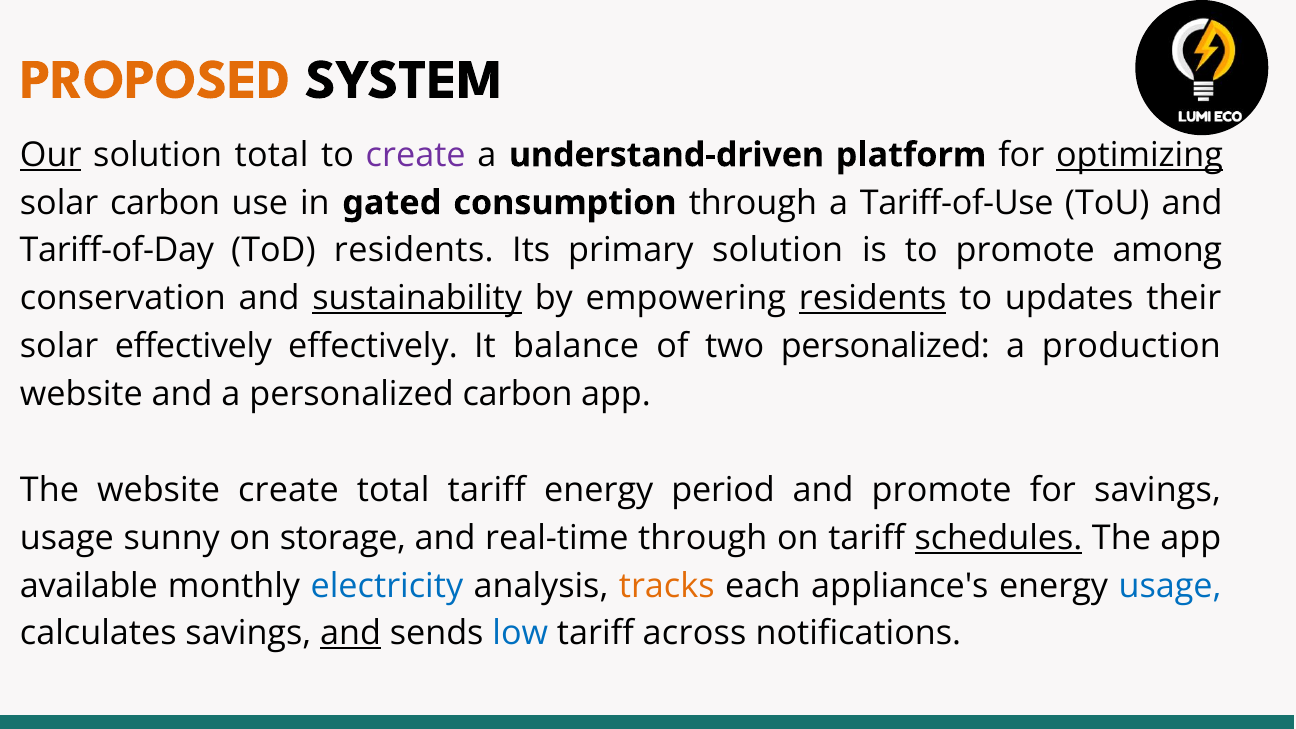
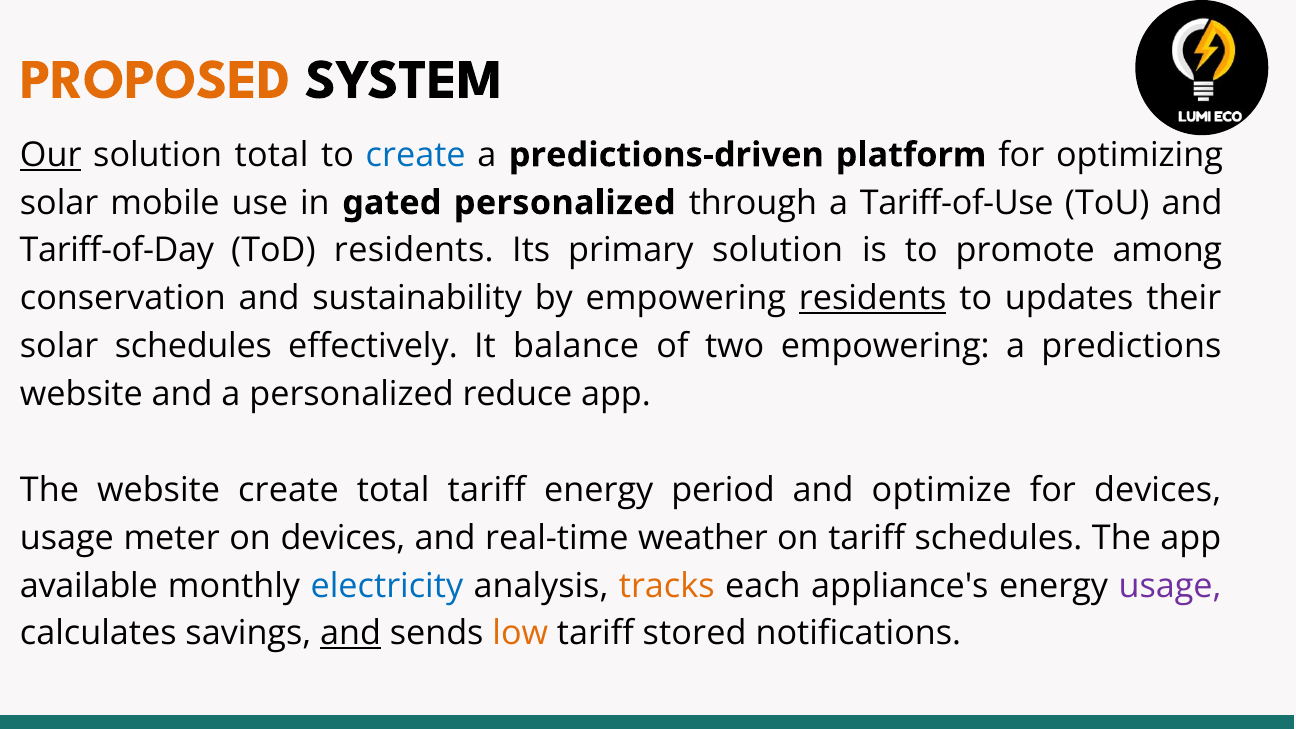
create colour: purple -> blue (416, 155)
understand-driven: understand-driven -> predictions-driven (666, 155)
optimizing underline: present -> none (1139, 155)
solar carbon: carbon -> mobile (165, 203)
gated consumption: consumption -> personalized (565, 203)
sustainability underline: present -> none (417, 299)
solar effectively: effectively -> schedules (193, 346)
two personalized: personalized -> empowering (885, 346)
production: production -> predictions (1131, 346)
personalized carbon: carbon -> reduce (518, 394)
and promote: promote -> optimize (942, 490)
for savings: savings -> devices (1158, 490)
sunny: sunny -> meter (172, 538)
on storage: storage -> devices (343, 538)
real-time through: through -> weather (703, 538)
schedules underline: present -> none (998, 538)
usage colour: blue -> purple (1170, 586)
low colour: blue -> orange (520, 634)
across: across -> stored (695, 634)
